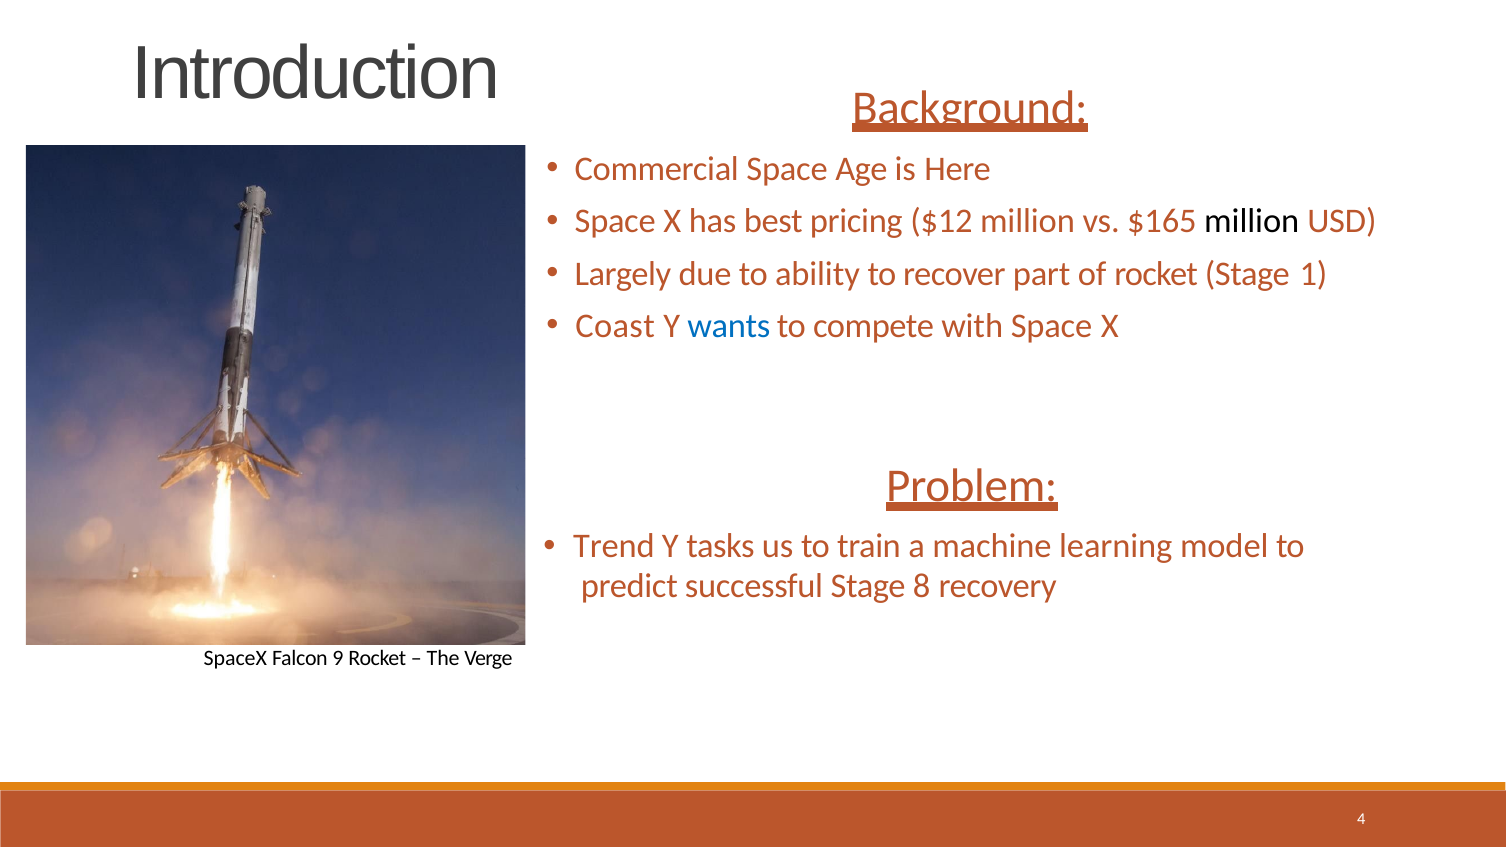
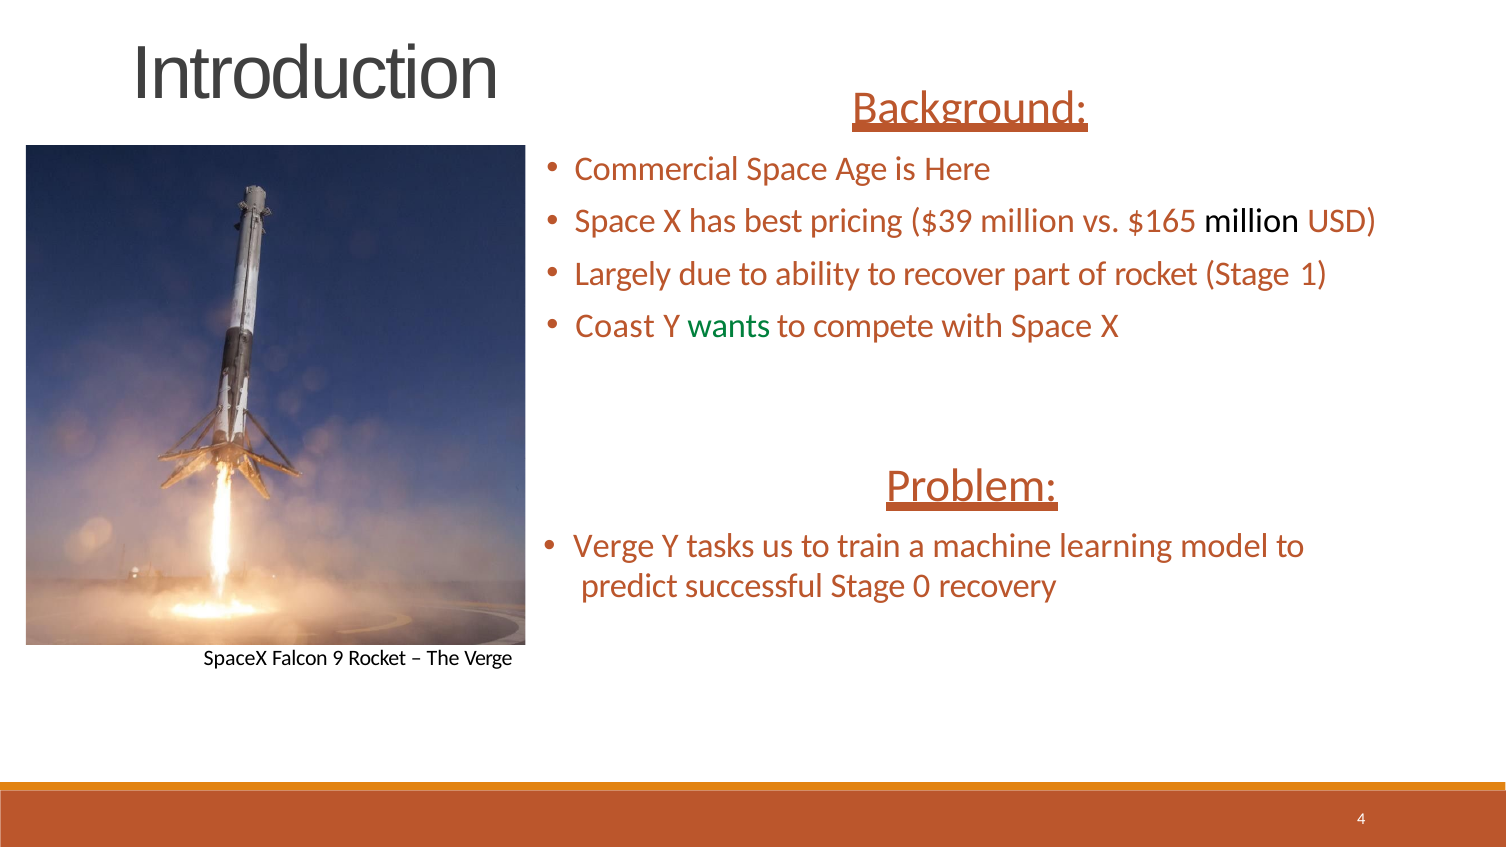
$12: $12 -> $39 (941, 222)
wants colour: blue -> green (729, 326)
Trend: Trend -> Verge (614, 547)
8: 8 -> 0 (922, 586)
